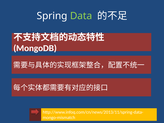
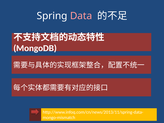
Data colour: light green -> pink (81, 16)
